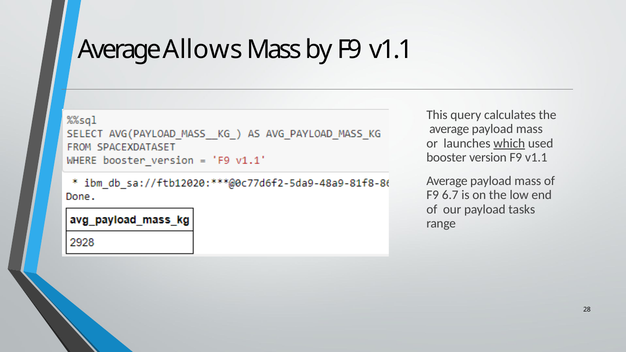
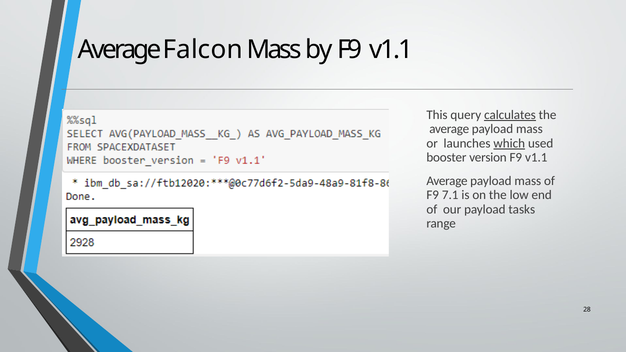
Allows: Allows -> Falcon (203, 49)
calculates underline: none -> present (510, 115)
6.7: 6.7 -> 7.1 (450, 195)
